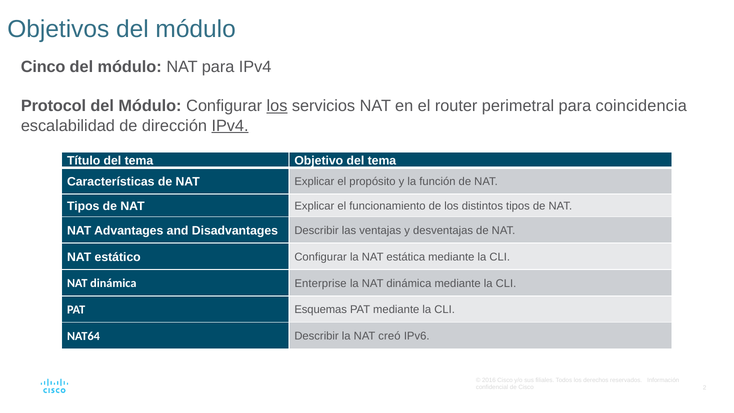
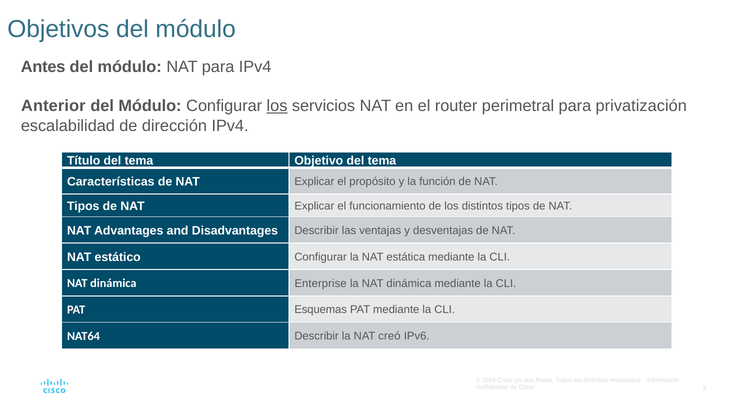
Cinco: Cinco -> Antes (43, 67)
Protocol: Protocol -> Anterior (53, 106)
coincidencia: coincidencia -> privatización (641, 106)
IPv4 underline: present -> none (230, 126)
